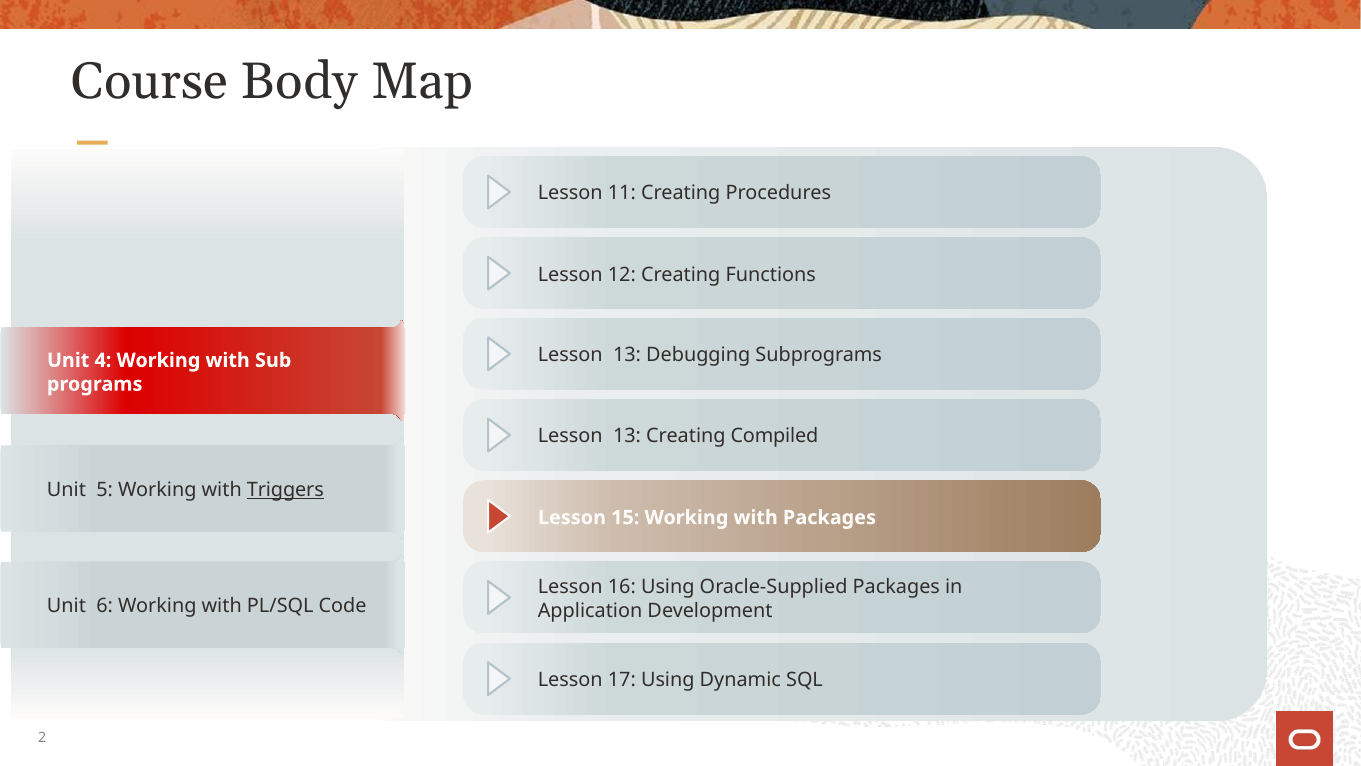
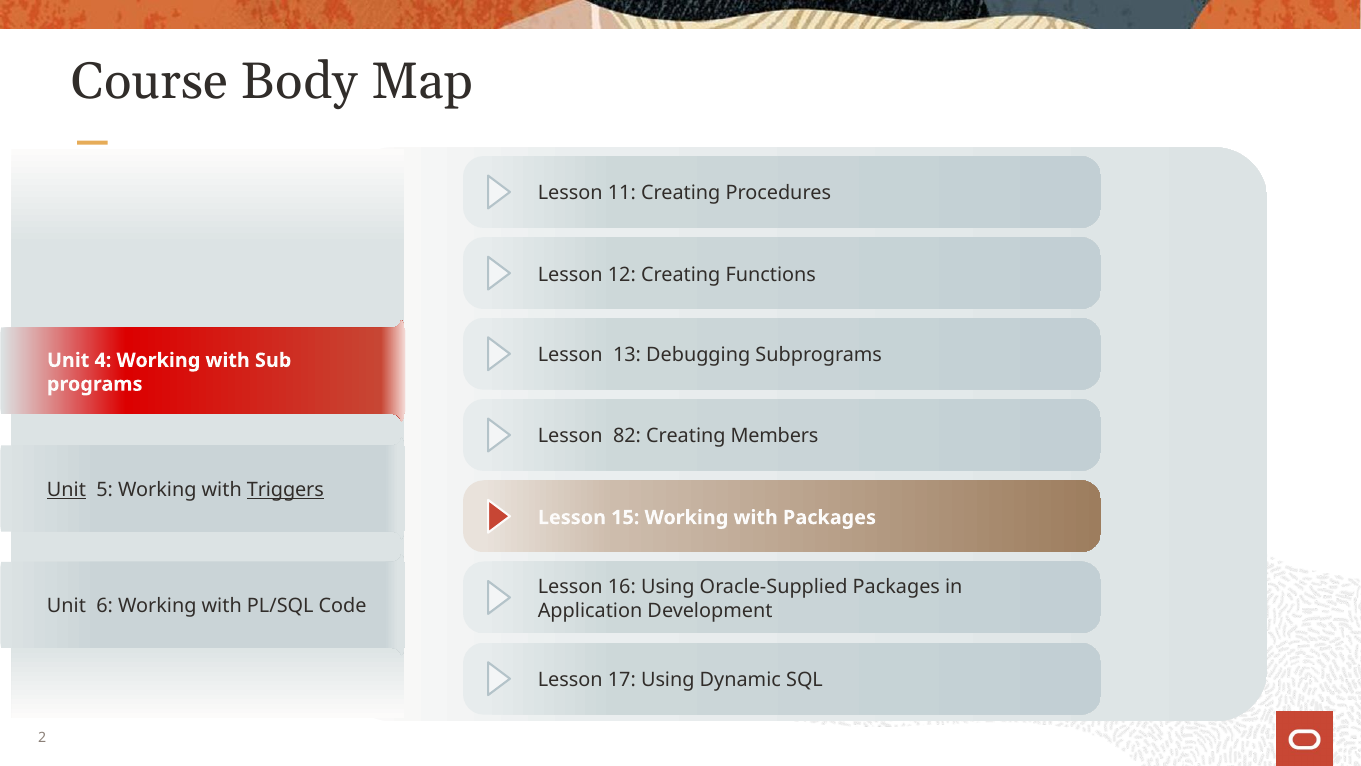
13: 13 -> 82 (627, 436)
Compiled: Compiled -> Members (774, 436)
Unit underline: none -> present (66, 490)
